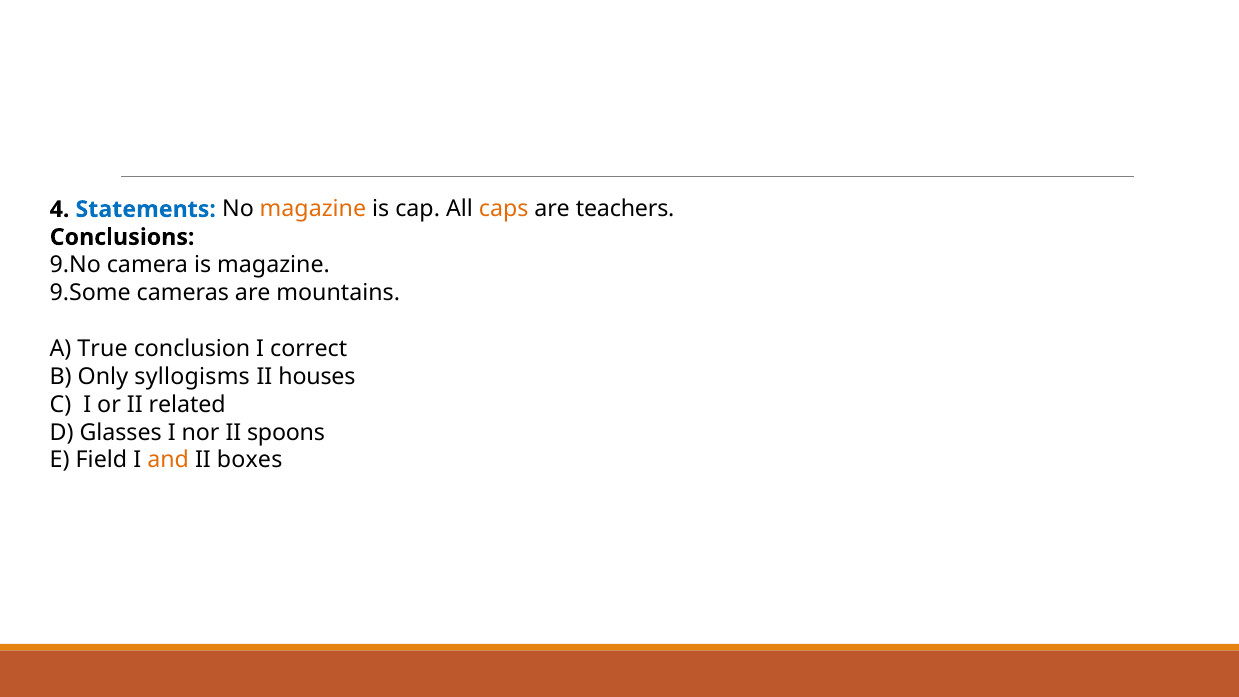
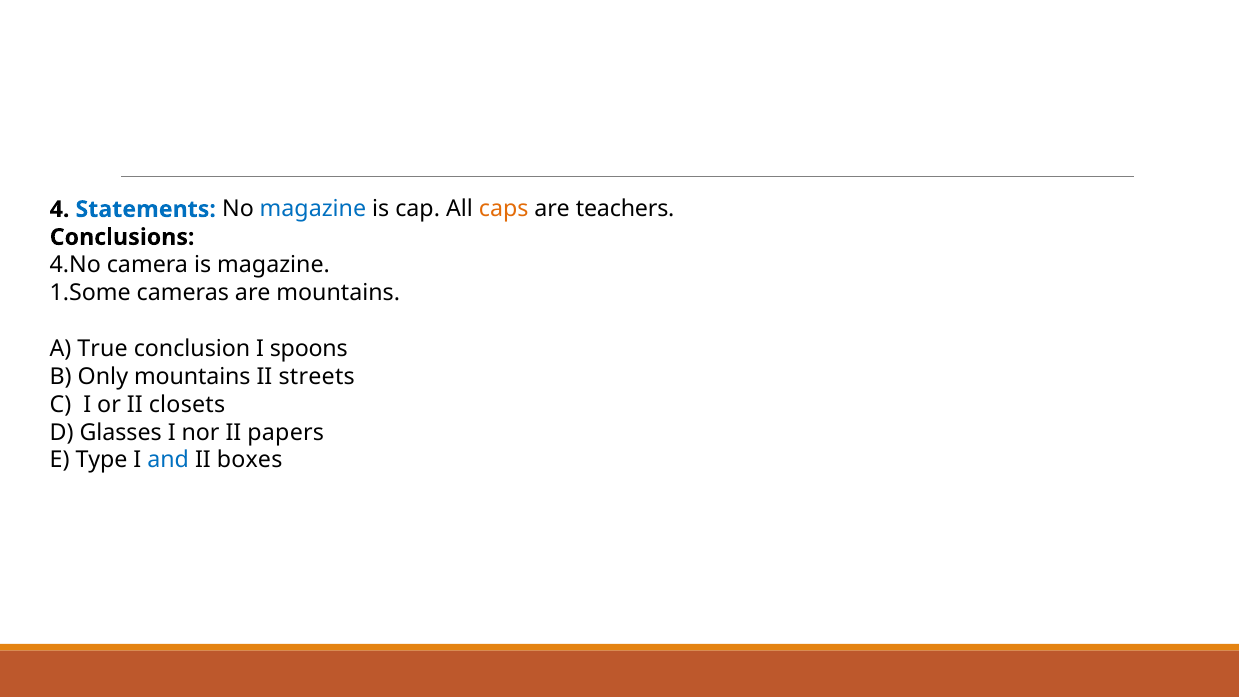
magazine colour: orange -> blue (313, 209)
9.No: 9.No -> 4.No (75, 265)
9.Some: 9.Some -> 1.Some (90, 293)
correct: correct -> spoons (309, 349)
Only syllogisms: syllogisms -> mountains (192, 377)
houses: houses -> streets (317, 377)
related: related -> closets (187, 404)
spoons: spoons -> papers (286, 432)
Field: Field -> Type (102, 460)
and colour: orange -> blue (168, 460)
